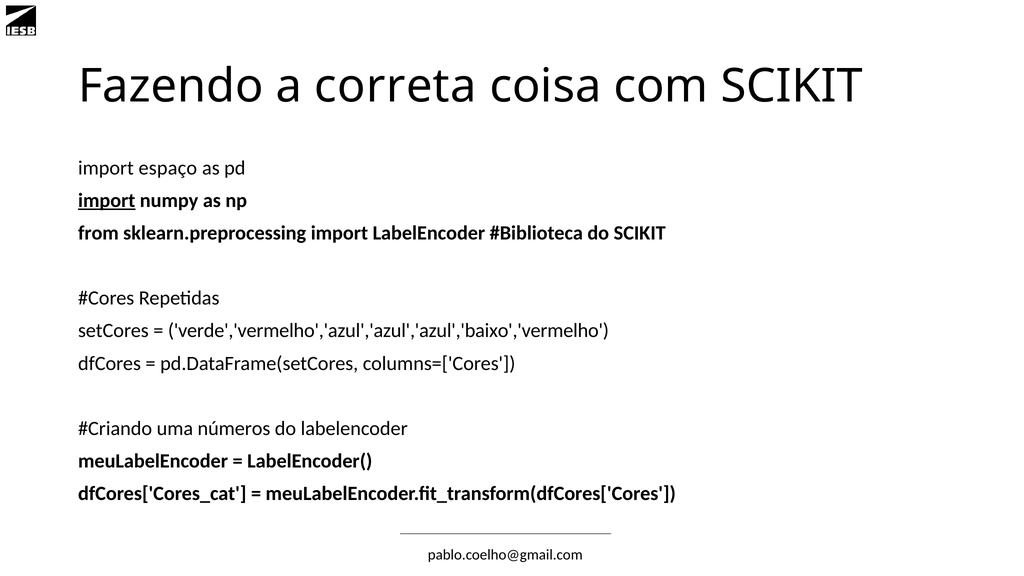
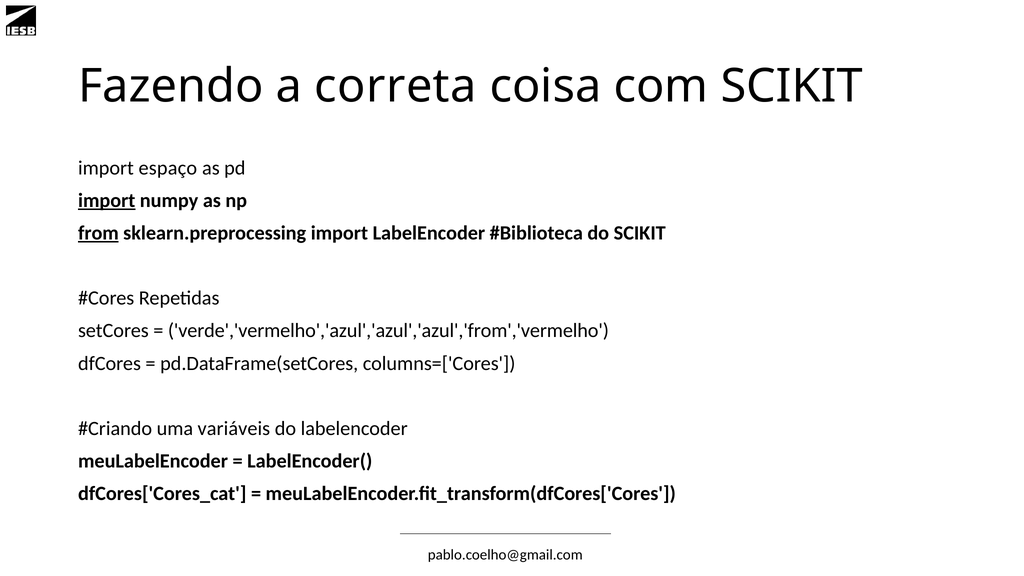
from underline: none -> present (98, 233)
verde','vermelho','azul','azul','azul','baixo','vermelho: verde','vermelho','azul','azul','azul','baixo','vermelho -> verde','vermelho','azul','azul','azul','from','vermelho (388, 331)
números: números -> variáveis (234, 428)
